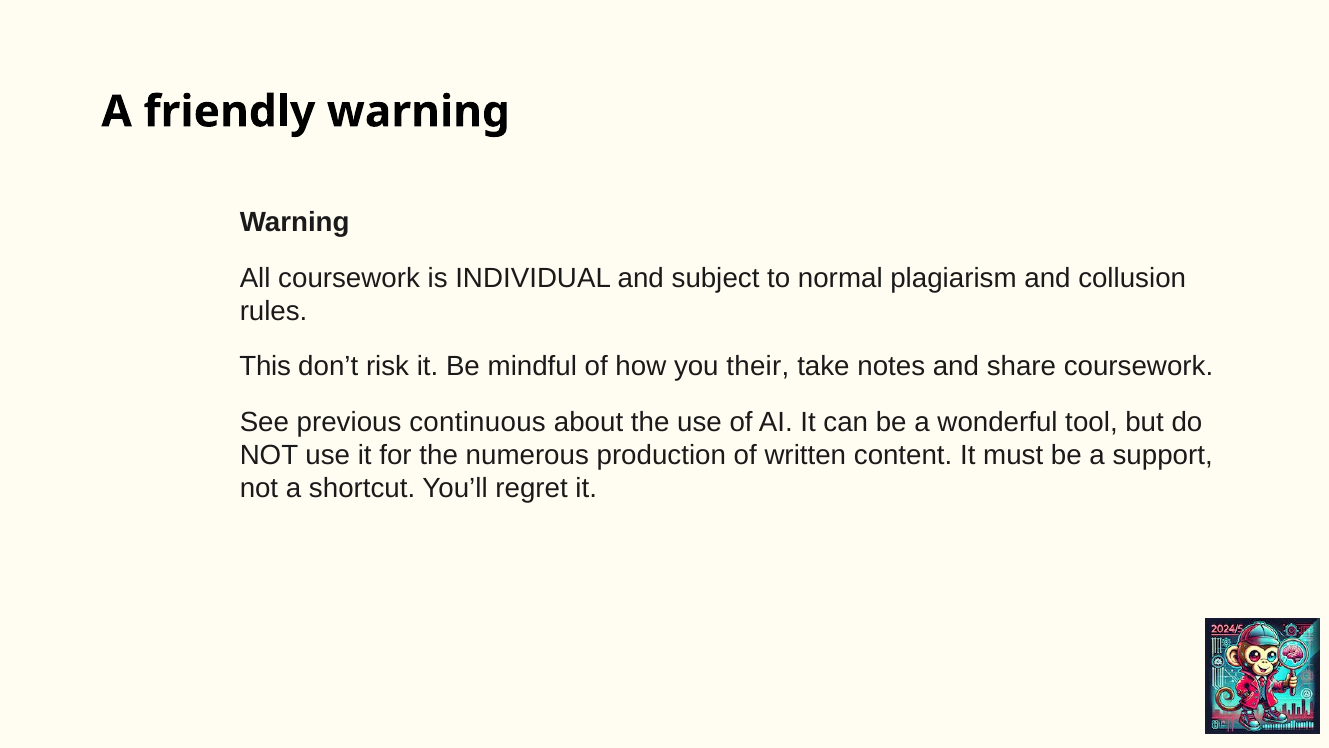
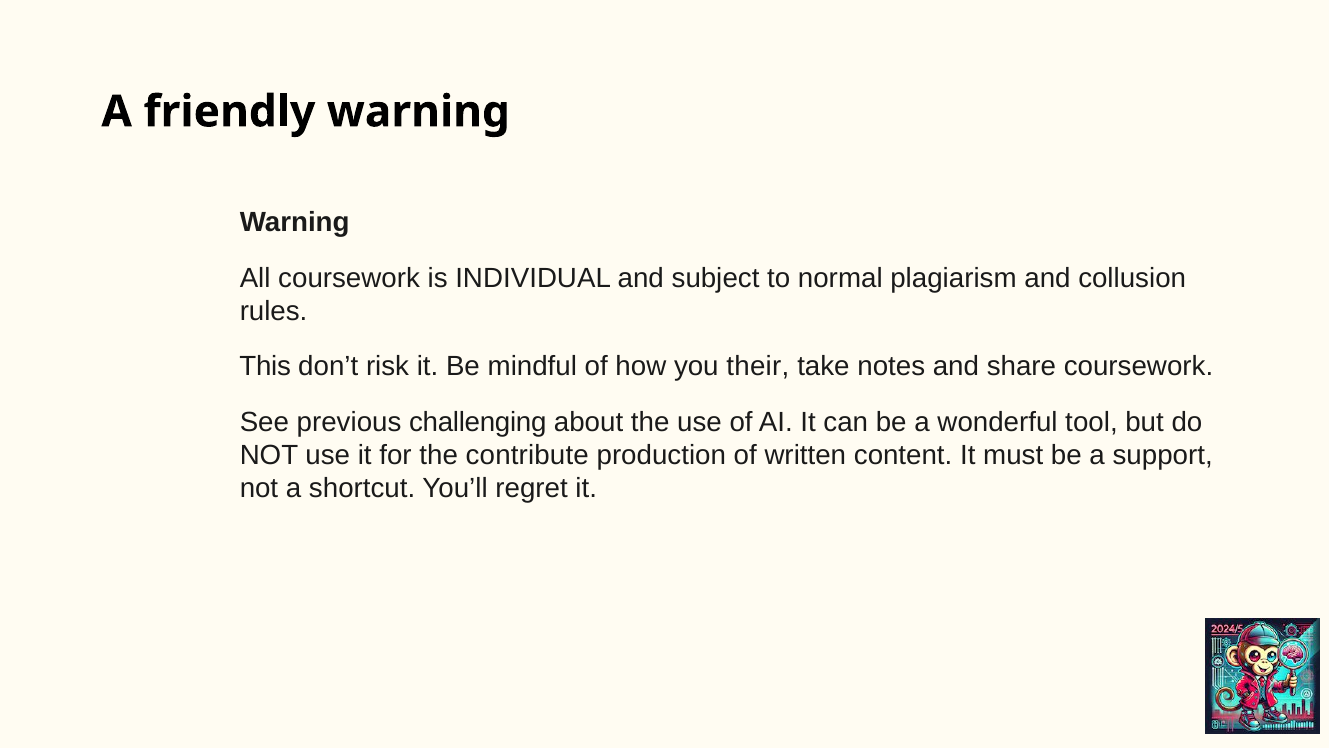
continuous: continuous -> challenging (478, 422)
numerous: numerous -> contribute (527, 455)
